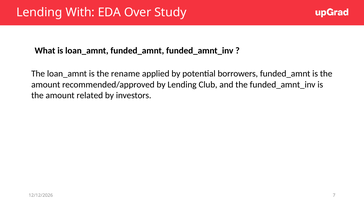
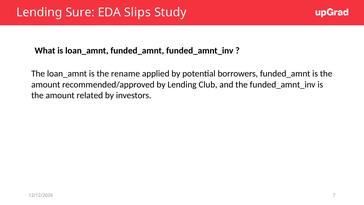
With: With -> Sure (80, 12)
Over: Over -> Slips (138, 12)
